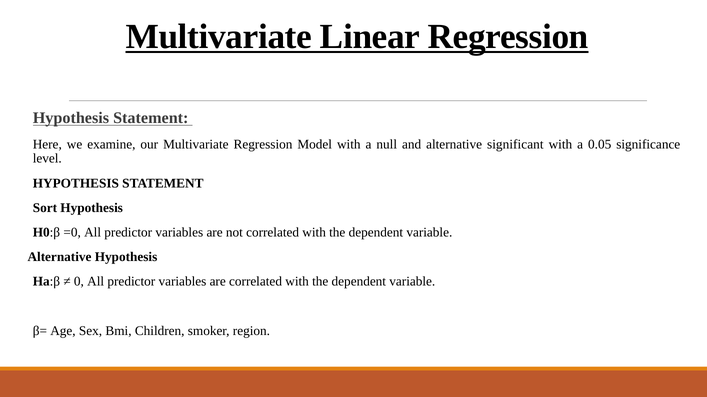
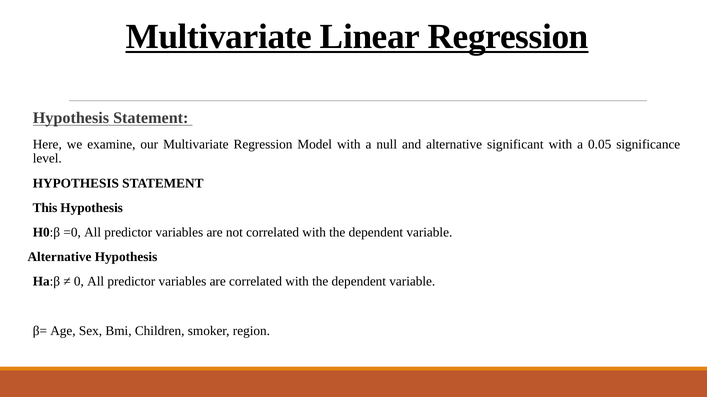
Sort: Sort -> This (45, 208)
